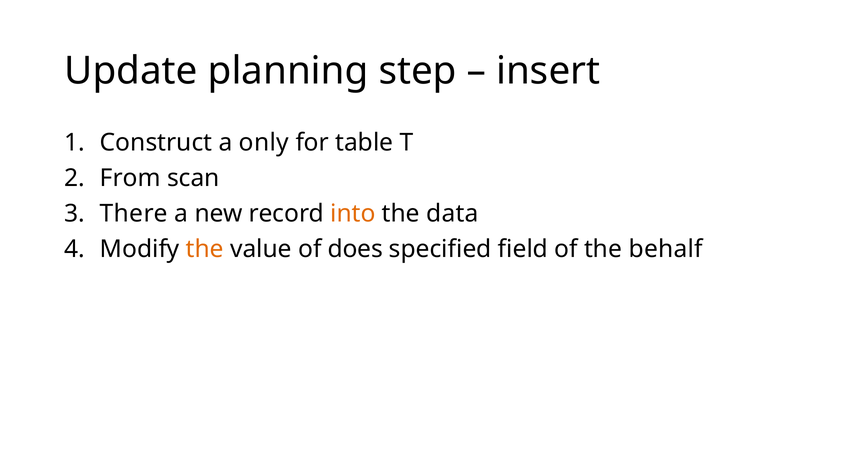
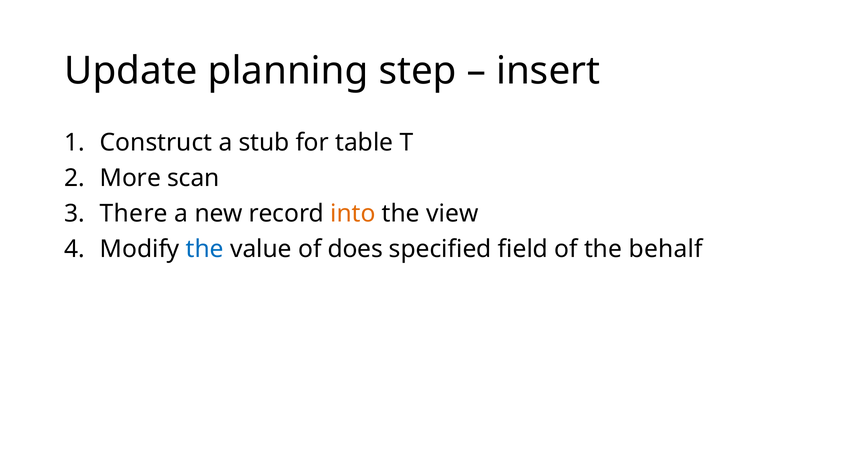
only: only -> stub (264, 143)
From: From -> More (130, 178)
data: data -> view (452, 213)
the colour: orange -> blue (205, 249)
